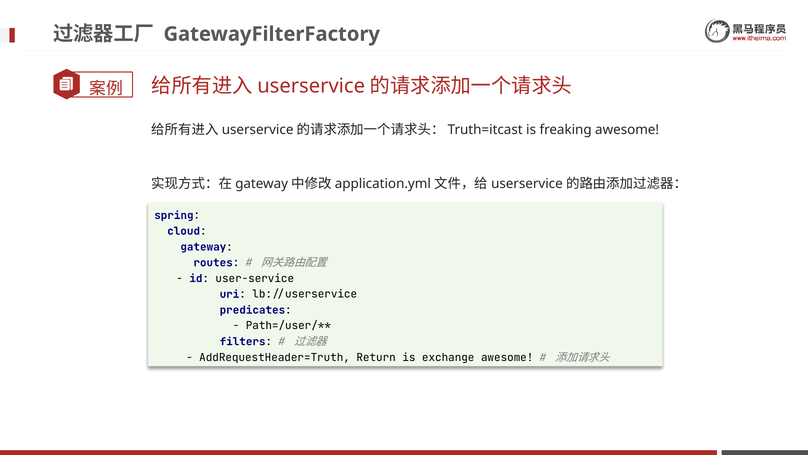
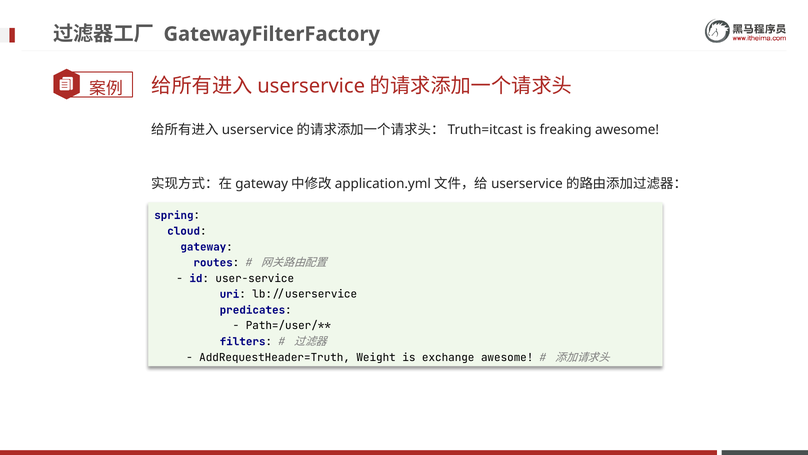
Return: Return -> Weight (376, 357)
